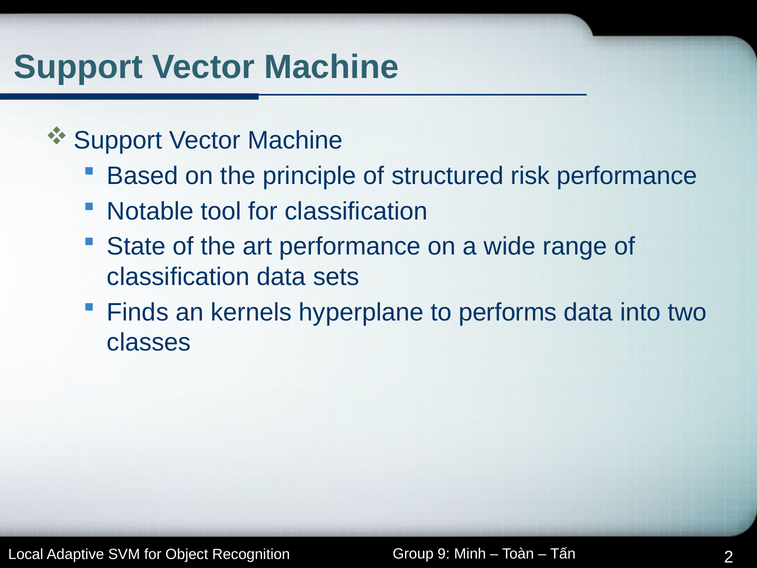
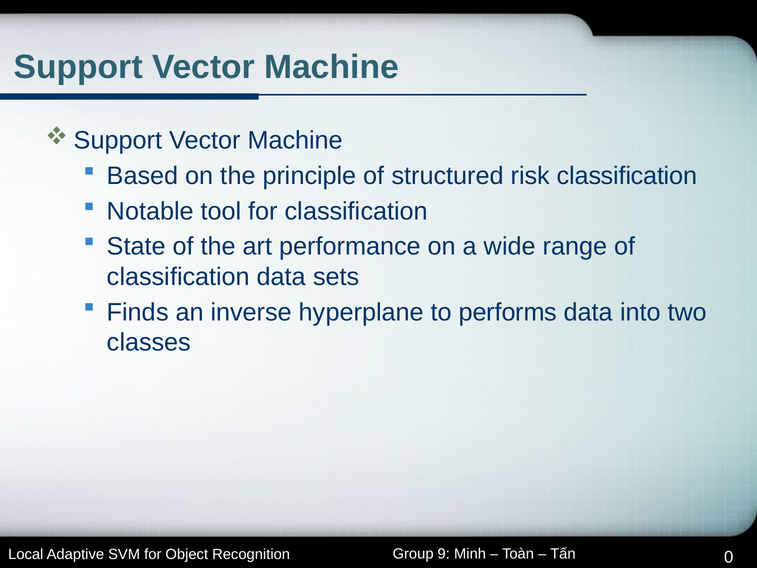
risk performance: performance -> classification (627, 176)
kernels: kernels -> inverse (251, 312)
2: 2 -> 0 (729, 557)
